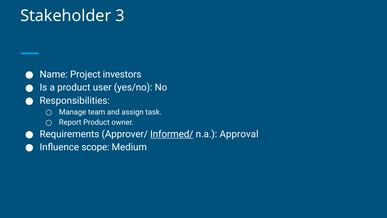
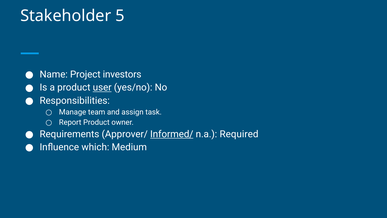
3: 3 -> 5 (120, 16)
user underline: none -> present (102, 87)
Approval: Approval -> Required (239, 134)
scope: scope -> which (95, 147)
